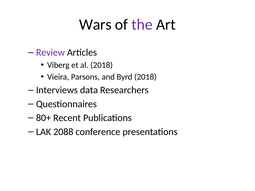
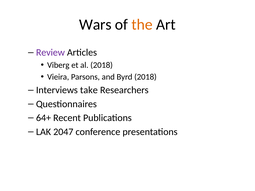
the colour: purple -> orange (142, 25)
data: data -> take (89, 90)
80+: 80+ -> 64+ (44, 118)
2088: 2088 -> 2047 (63, 132)
